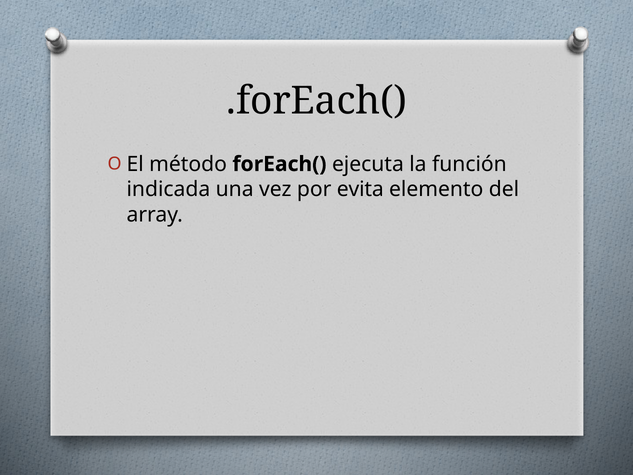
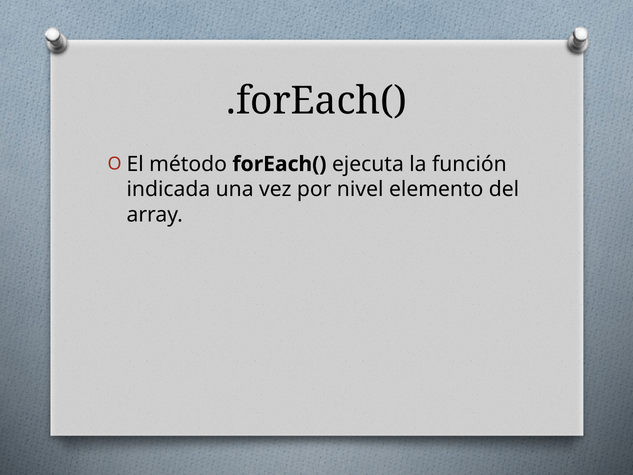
evita: evita -> nivel (360, 189)
